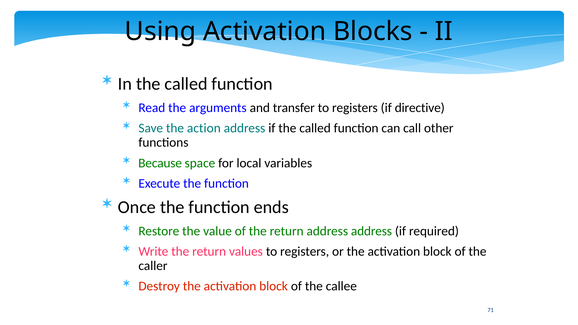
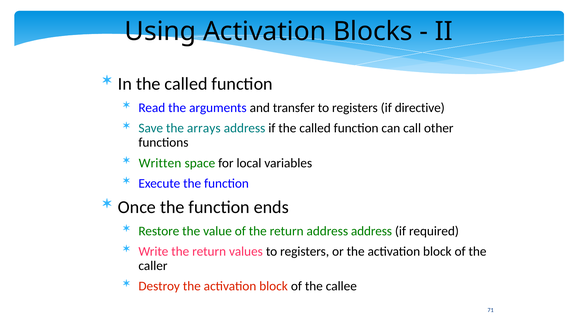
action: action -> arrays (204, 128)
Because: Because -> Written (160, 163)
